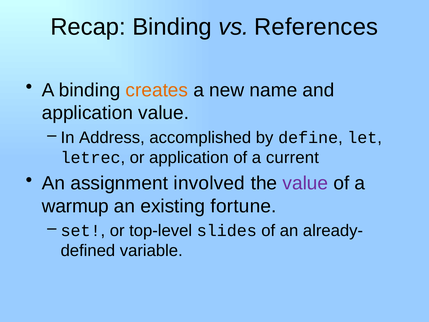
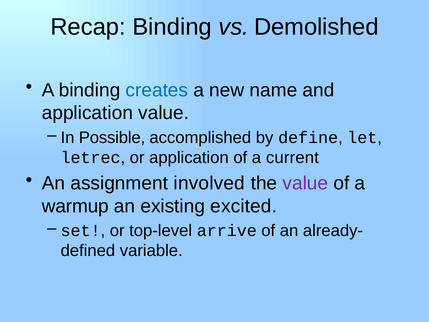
References: References -> Demolished (316, 27)
creates colour: orange -> blue (157, 90)
Address: Address -> Possible (112, 138)
fortune: fortune -> excited (244, 206)
slides: slides -> arrive (227, 231)
